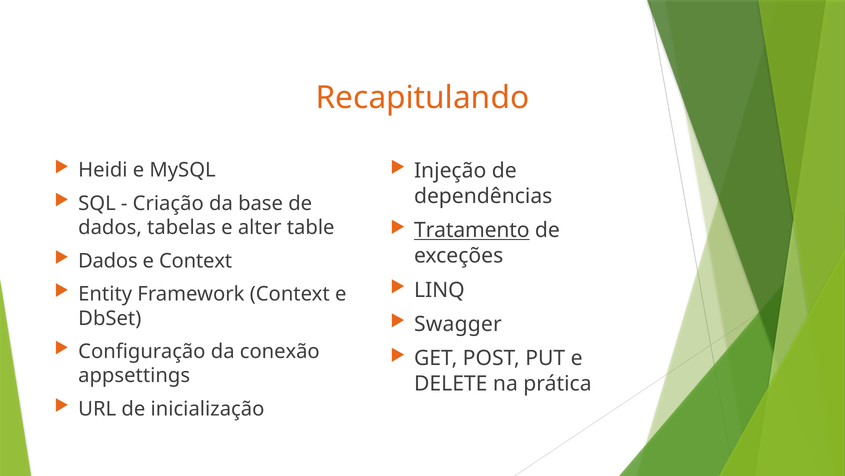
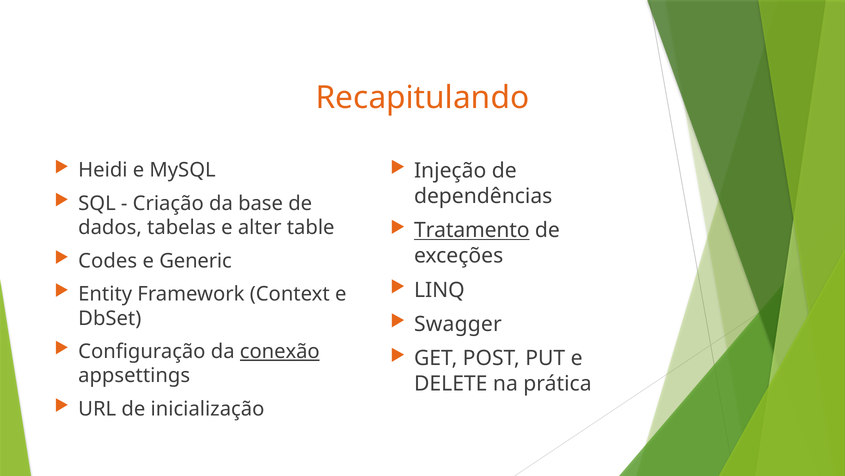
Dados: Dados -> Codes (108, 260)
e Context: Context -> Generic (196, 260)
conexão underline: none -> present (280, 351)
